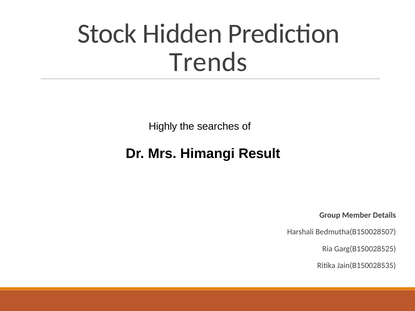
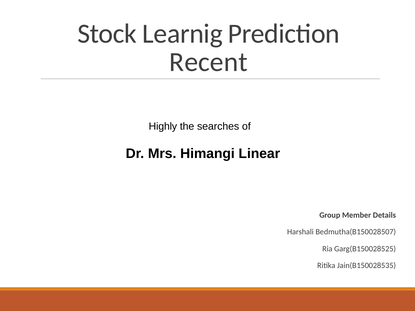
Hidden: Hidden -> Learnig (182, 34)
Trends: Trends -> Recent (208, 62)
Result: Result -> Linear (259, 154)
